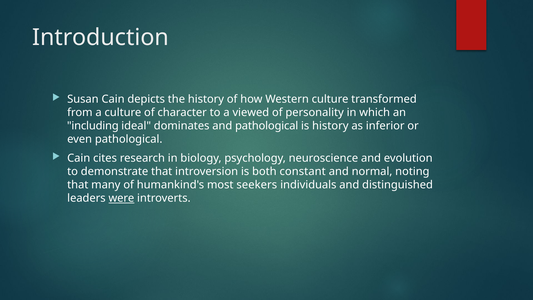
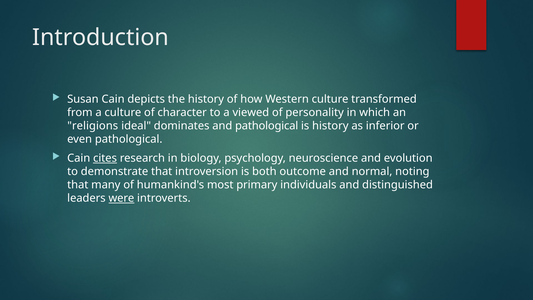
including: including -> religions (93, 126)
cites underline: none -> present (105, 158)
constant: constant -> outcome (303, 171)
seekers: seekers -> primary (257, 185)
